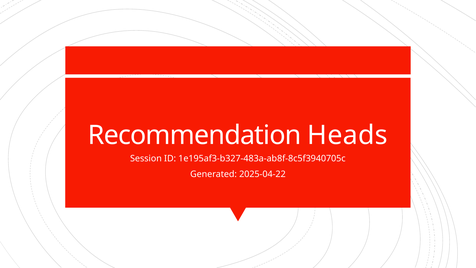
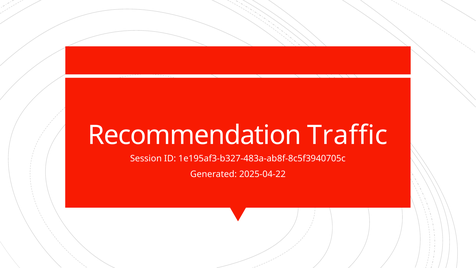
Heads: Heads -> Traffic (347, 135)
